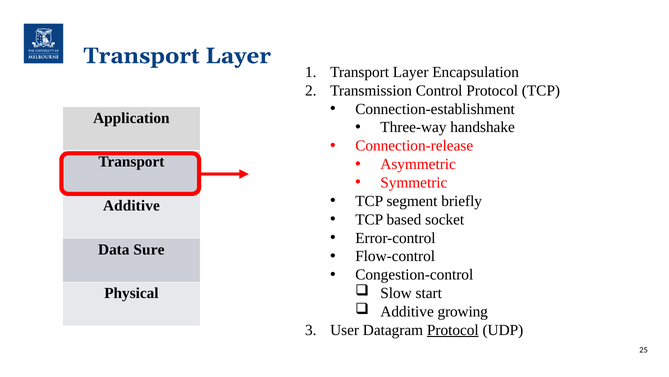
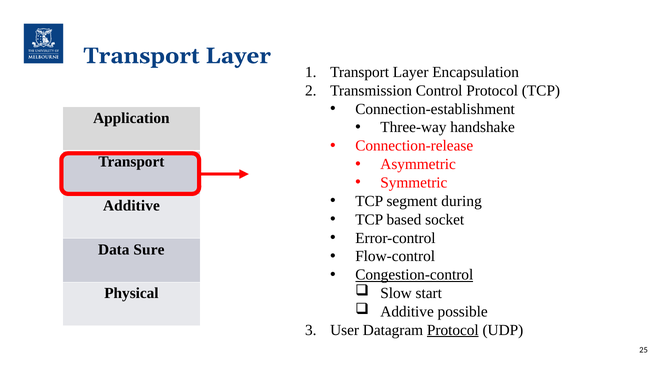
briefly: briefly -> during (462, 201)
Congestion-control underline: none -> present (414, 274)
growing: growing -> possible (463, 311)
